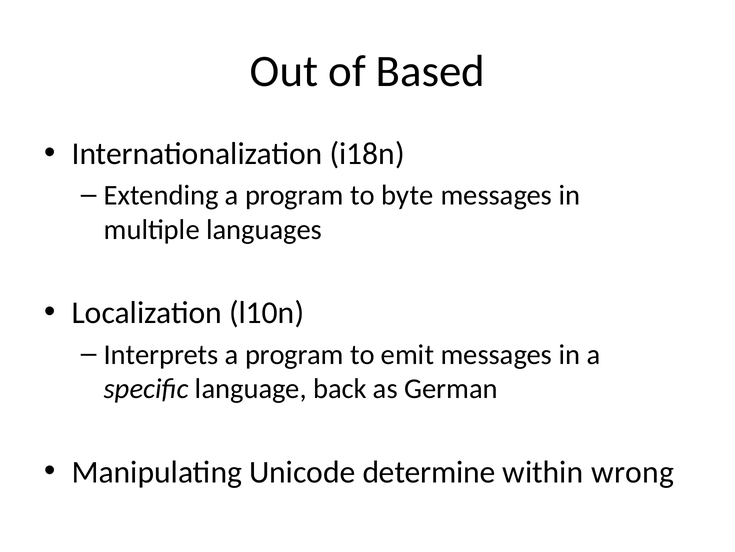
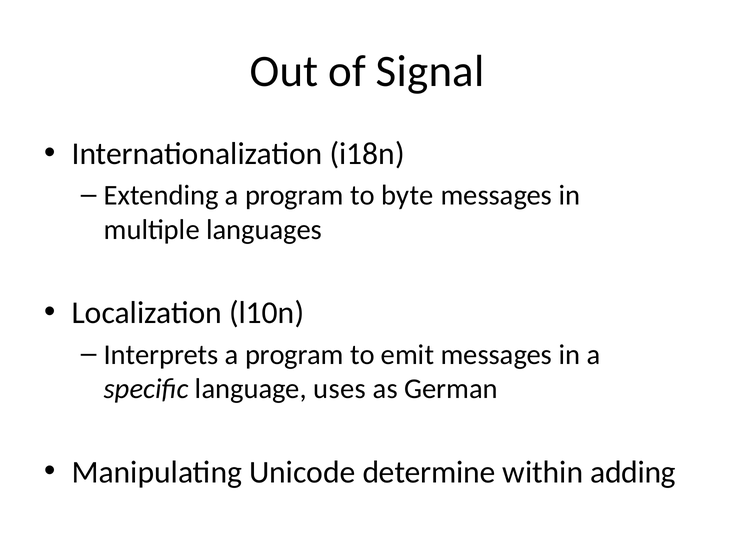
Based: Based -> Signal (430, 71)
back: back -> uses (340, 388)
wrong: wrong -> adding (633, 471)
